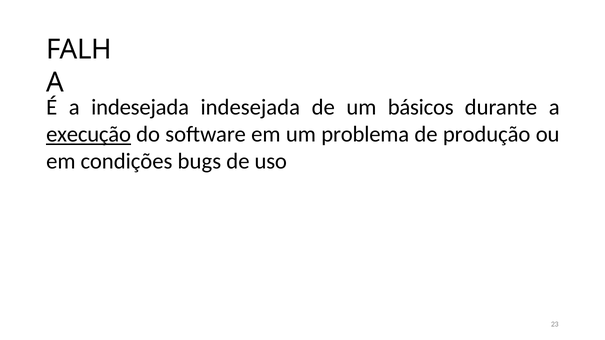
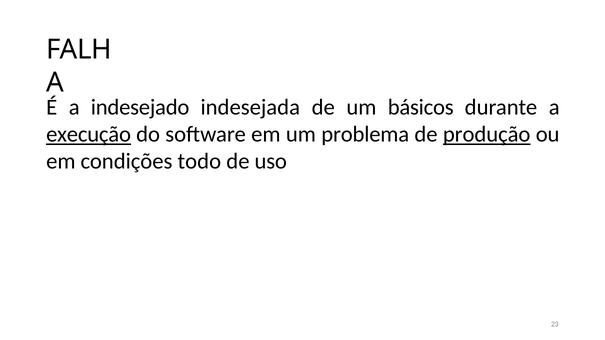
a indesejada: indesejada -> indesejado (140, 107)
produção underline: none -> present (487, 135)
bugs: bugs -> todo (199, 162)
